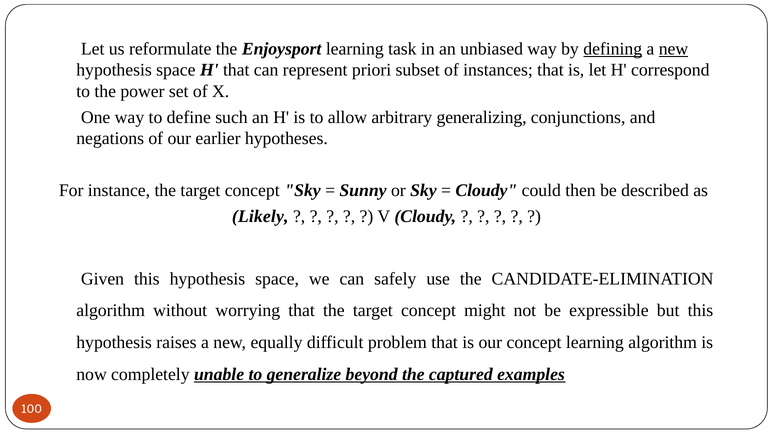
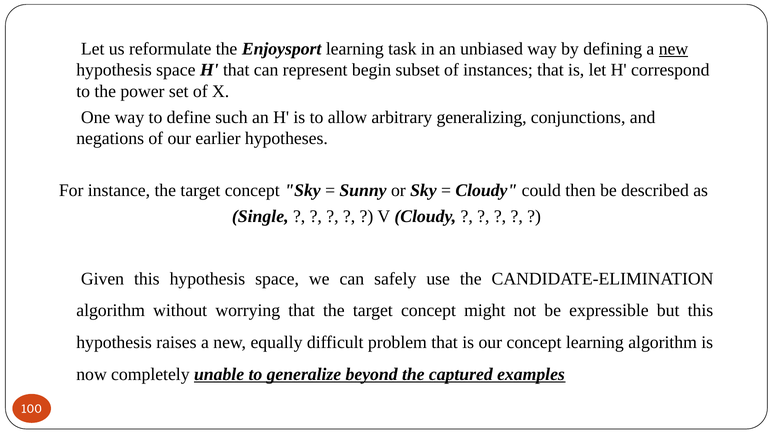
defining underline: present -> none (613, 49)
priori: priori -> begin (372, 70)
Likely: Likely -> Single (260, 216)
